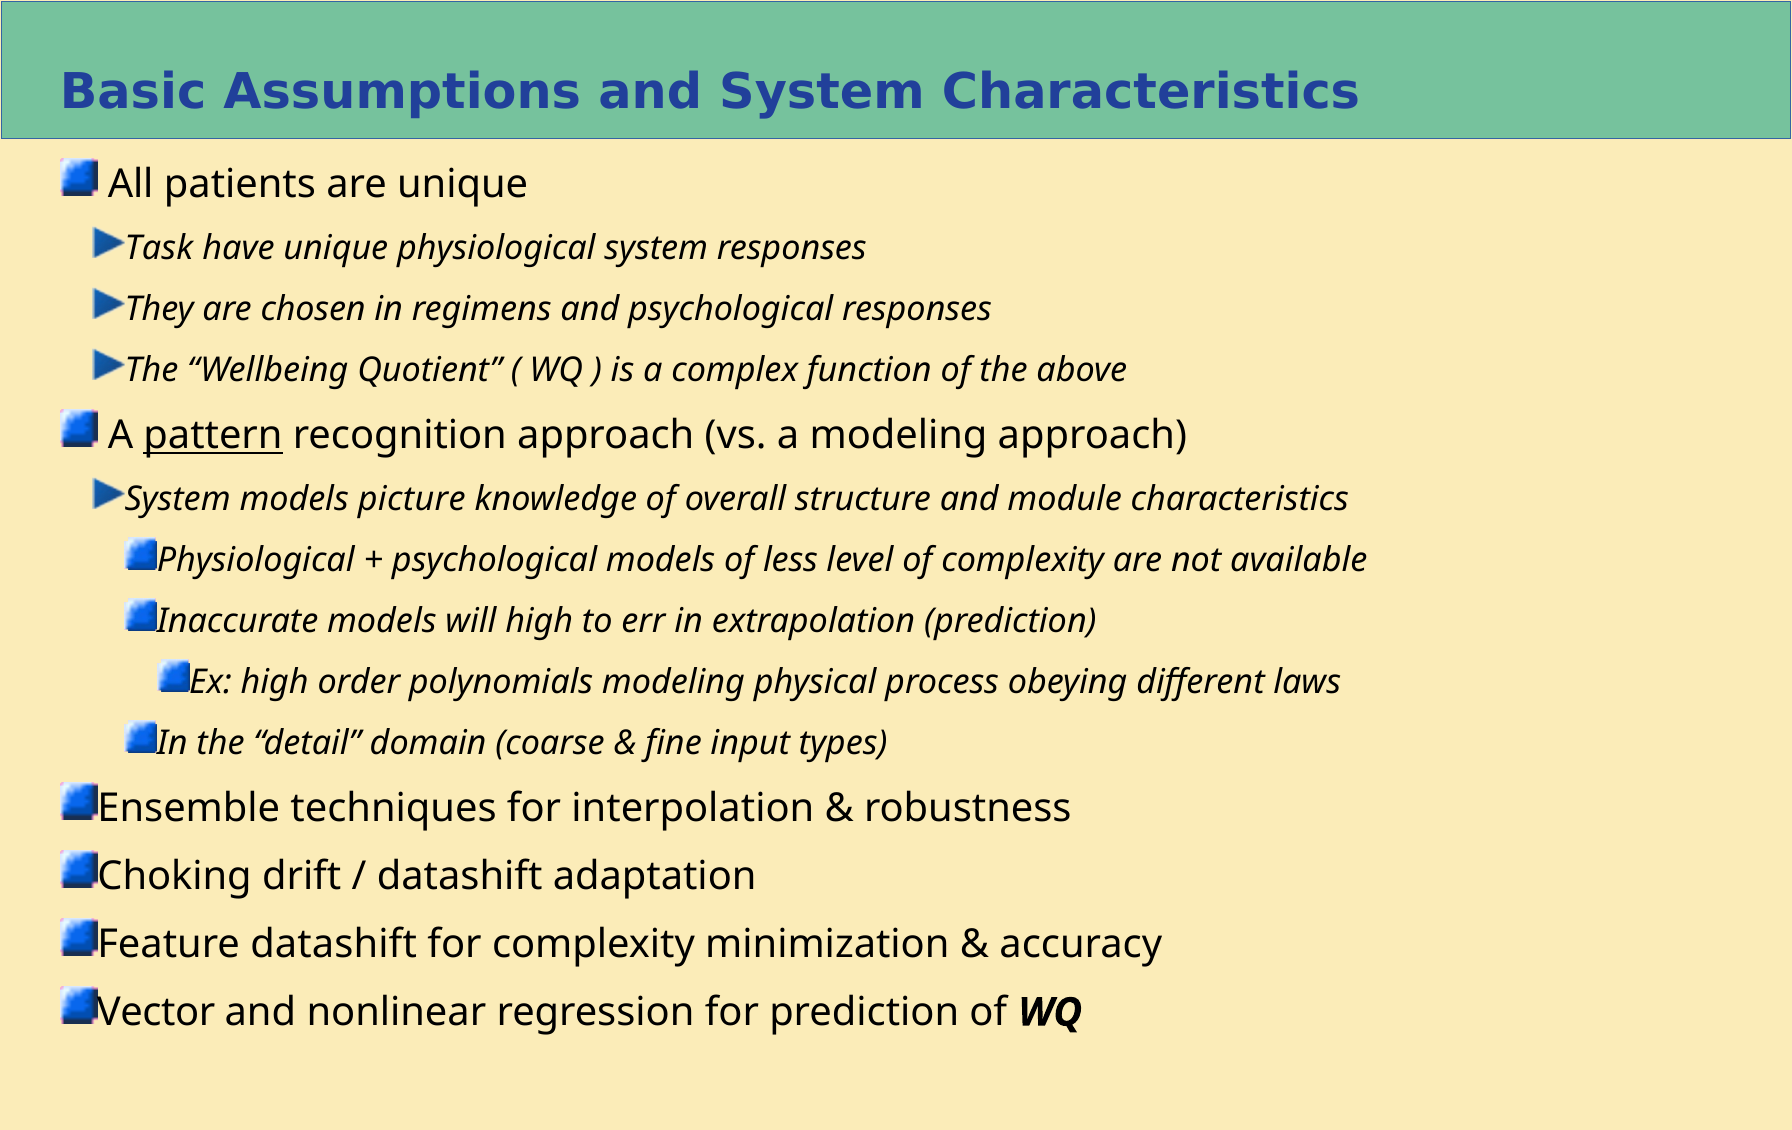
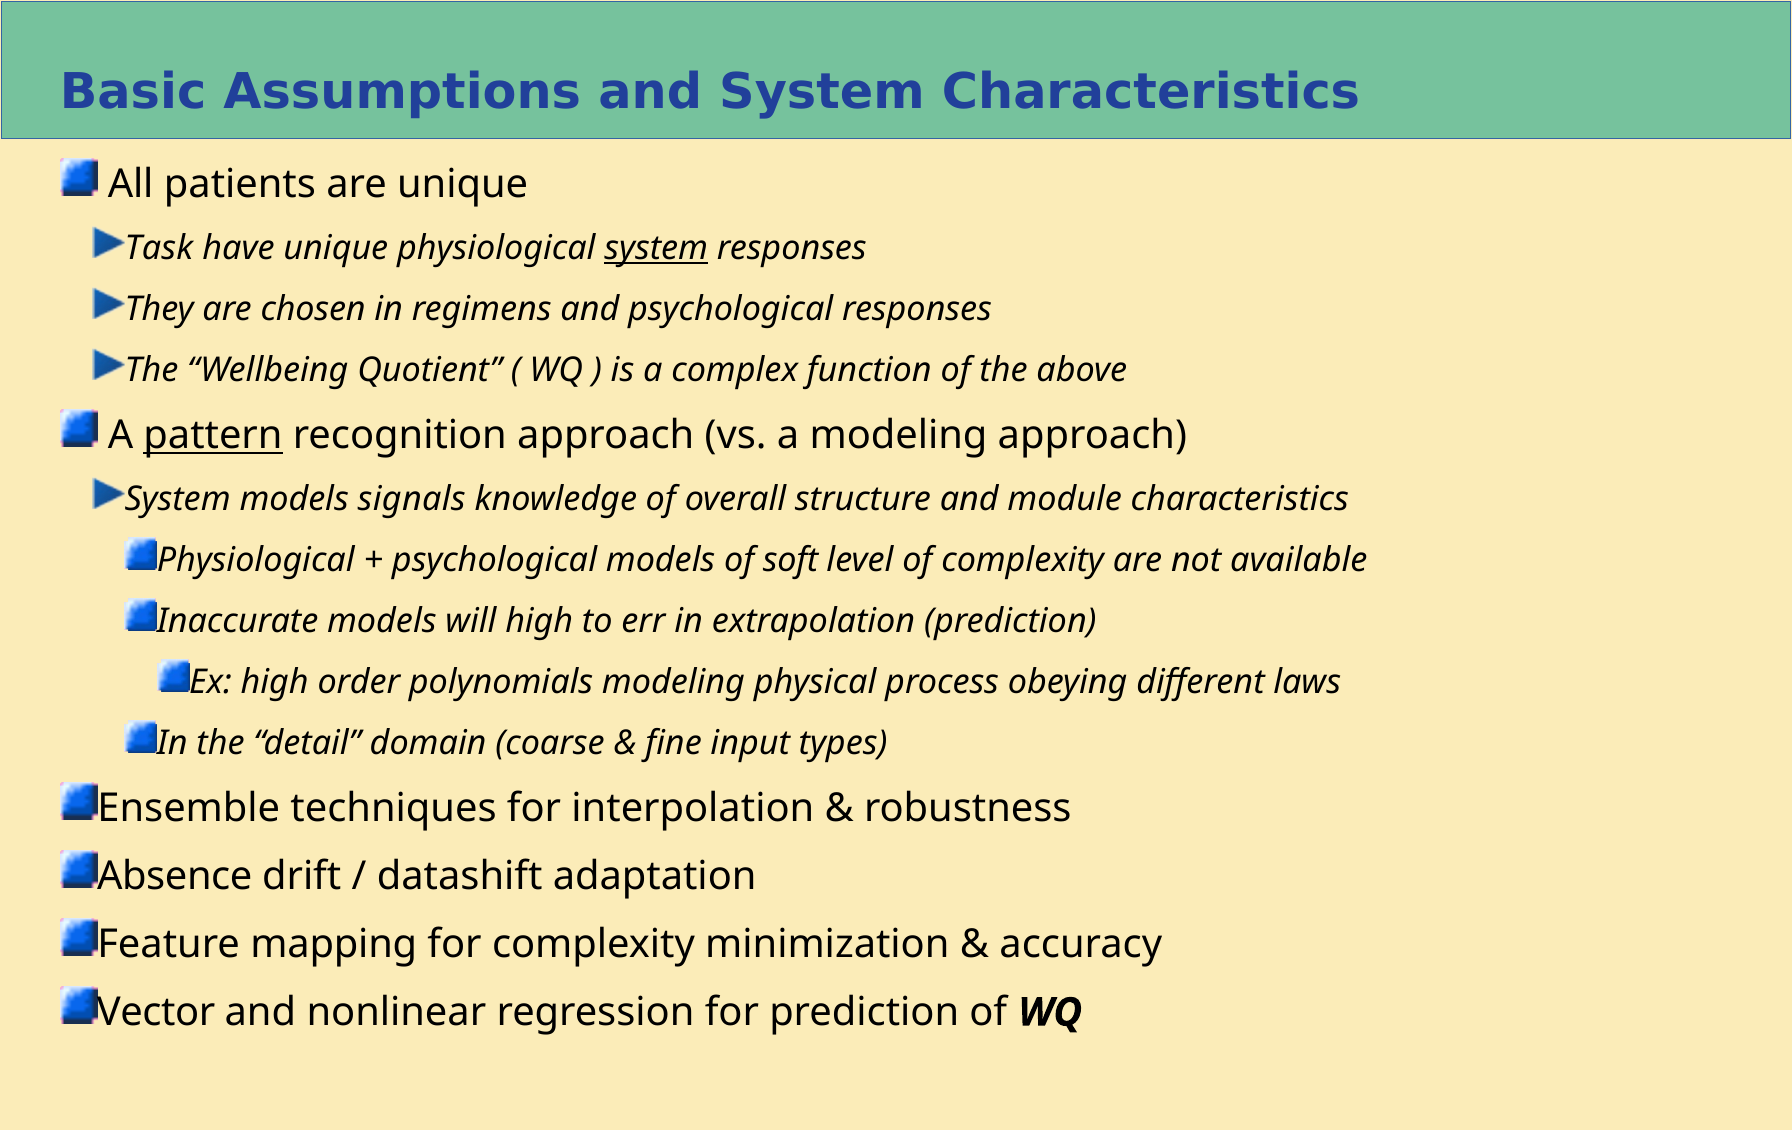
system underline: none -> present (656, 248)
picture: picture -> signals (412, 499)
less: less -> soft (791, 560)
Choking: Choking -> Absence (175, 876)
Feature datashift: datashift -> mapping (334, 944)
